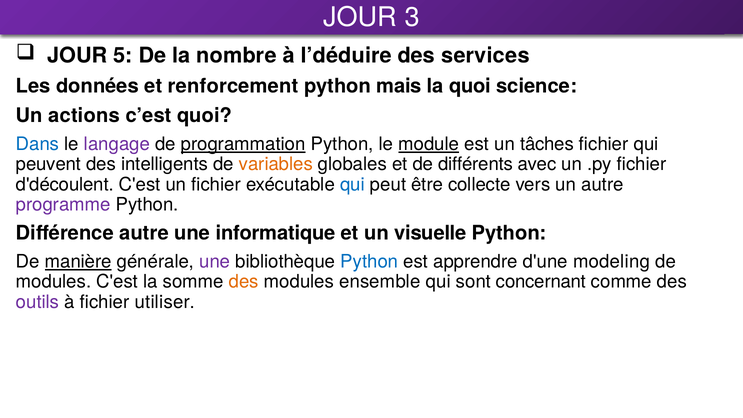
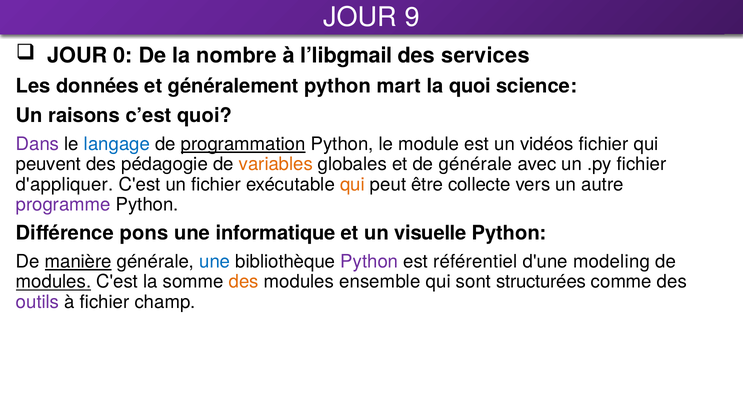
3: 3 -> 9 (412, 17)
5: 5 -> 0 (123, 56)
l’déduire: l’déduire -> l’libgmail (346, 56)
renforcement: renforcement -> généralement (233, 86)
mais: mais -> mart (399, 86)
actions: actions -> raisons (84, 116)
Dans colour: blue -> purple (38, 144)
langage colour: purple -> blue (117, 144)
module underline: present -> none (429, 144)
tâches: tâches -> vidéos (547, 144)
intelligents: intelligents -> pédagogie (165, 164)
de différents: différents -> générale (475, 164)
d'découlent: d'découlent -> d'appliquer (65, 184)
qui colour: blue -> orange (352, 184)
Différence autre: autre -> pons (144, 233)
une colour: purple -> blue (215, 262)
Python colour: blue -> purple (369, 262)
apprendre: apprendre -> référentiel (475, 262)
modules underline: none -> present (54, 282)
concernant: concernant -> structurées (541, 282)
utiliser: utiliser -> champ (165, 302)
